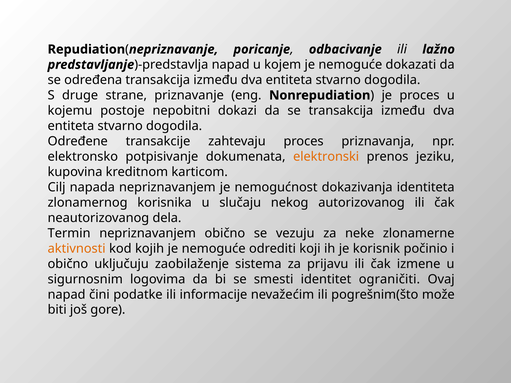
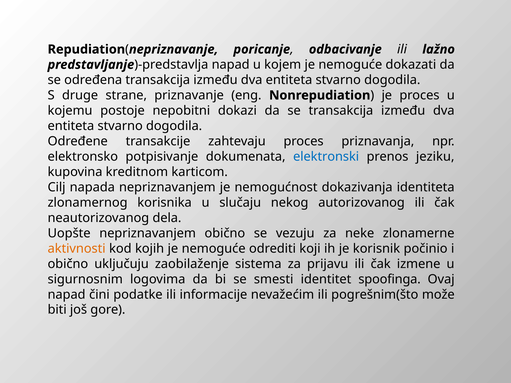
elektronski colour: orange -> blue (326, 157)
Termin: Termin -> Uopšte (69, 233)
ograničiti: ograničiti -> spoofinga (390, 279)
